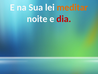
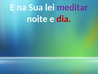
meditar colour: orange -> purple (72, 7)
